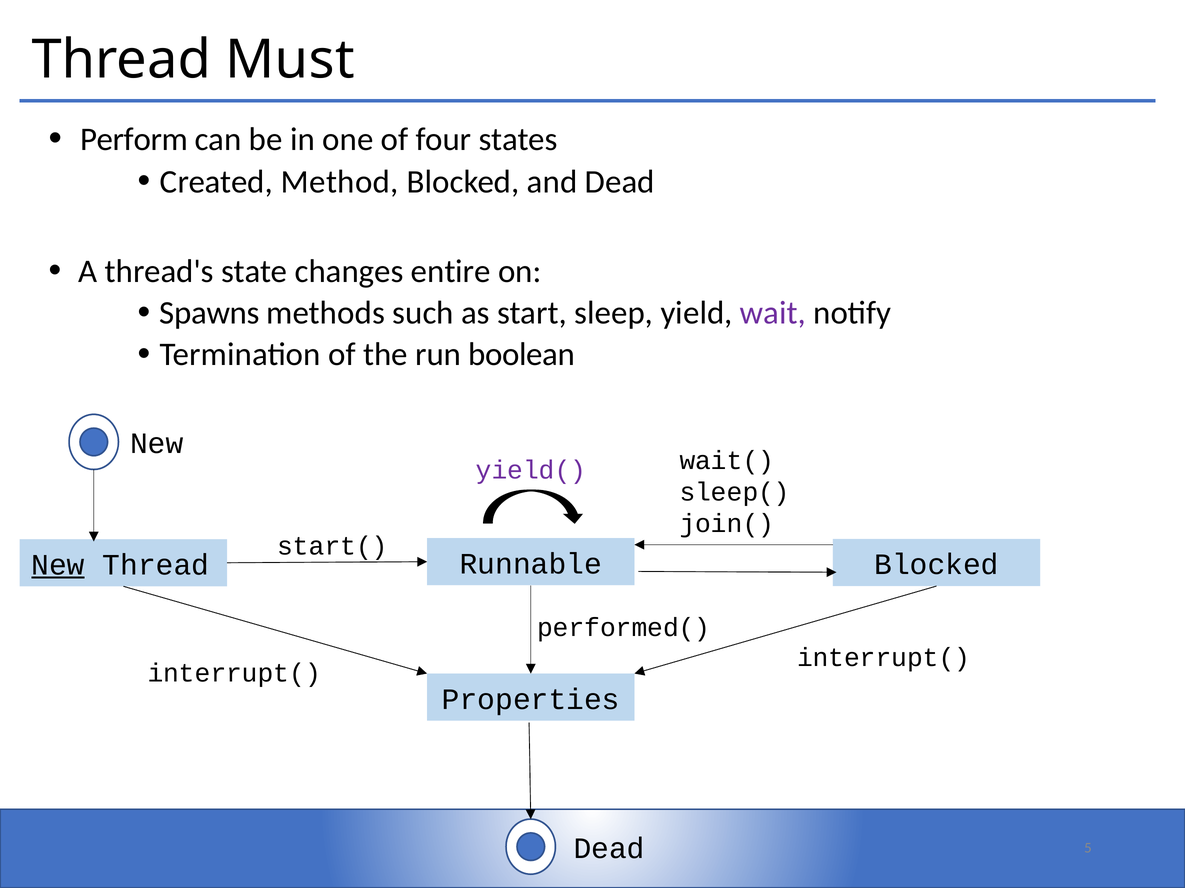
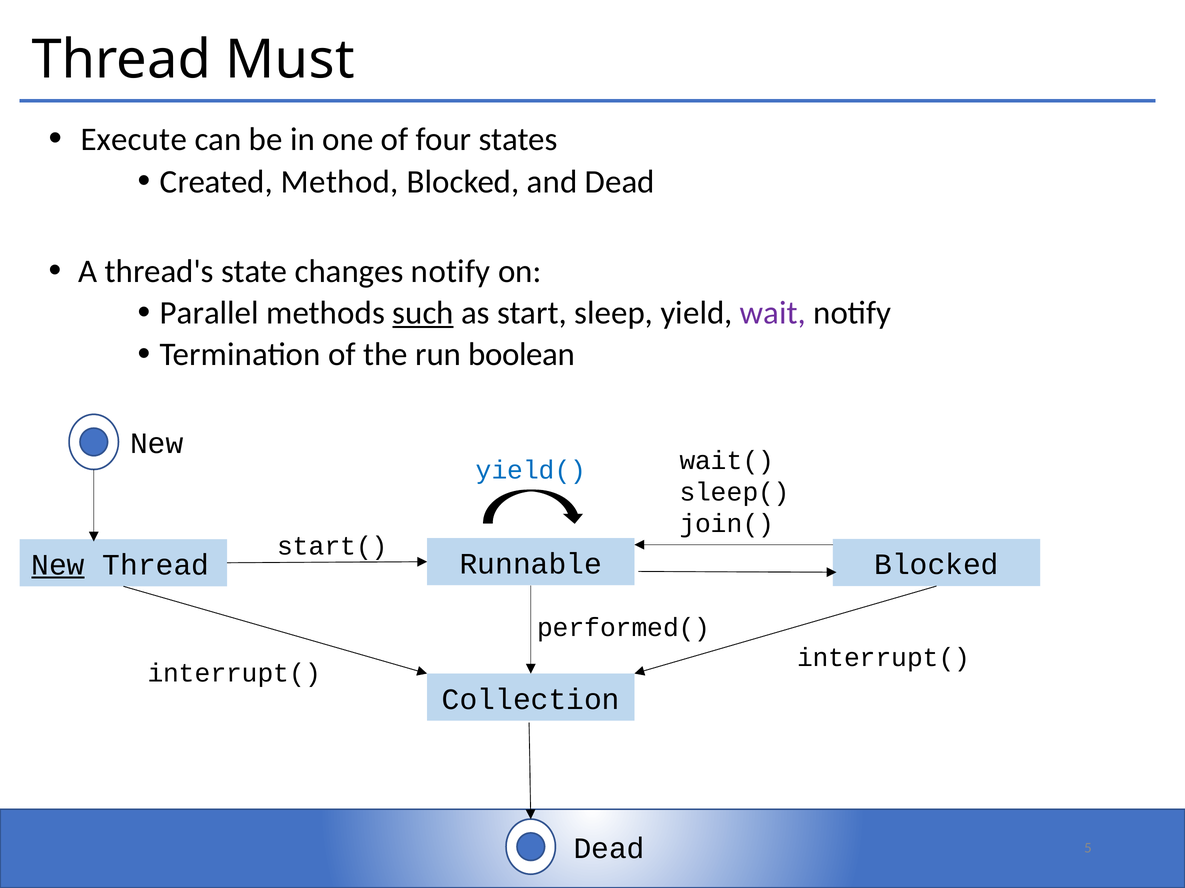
Perform: Perform -> Execute (134, 140)
changes entire: entire -> notify (451, 271)
Spawns: Spawns -> Parallel (209, 313)
such underline: none -> present (423, 313)
yield( colour: purple -> blue (531, 470)
Properties: Properties -> Collection (531, 700)
